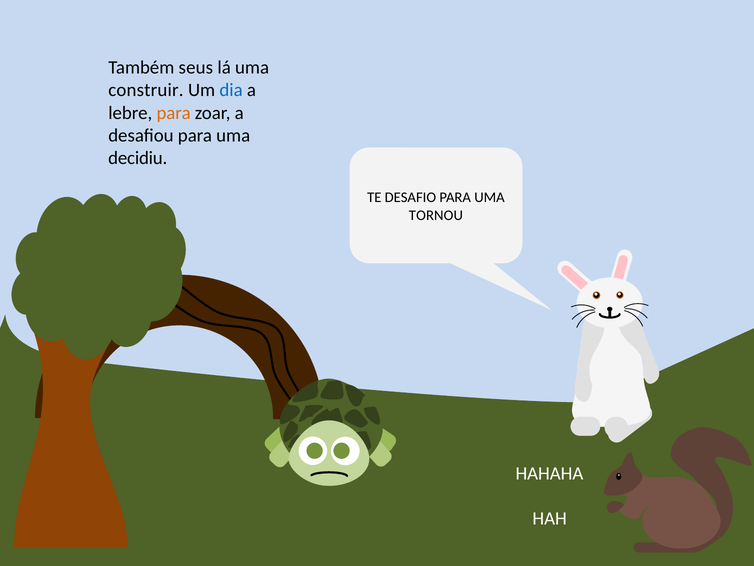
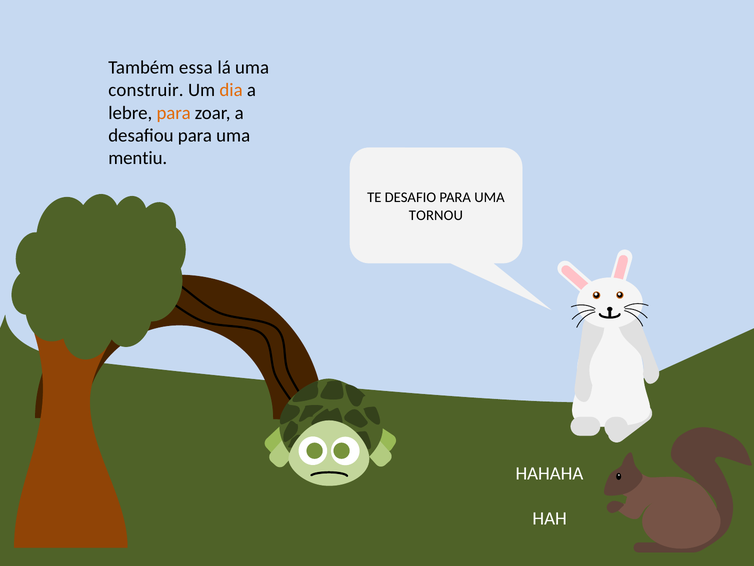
seus: seus -> essa (196, 67)
dia colour: blue -> orange (231, 90)
decidiu: decidiu -> mentiu (138, 158)
